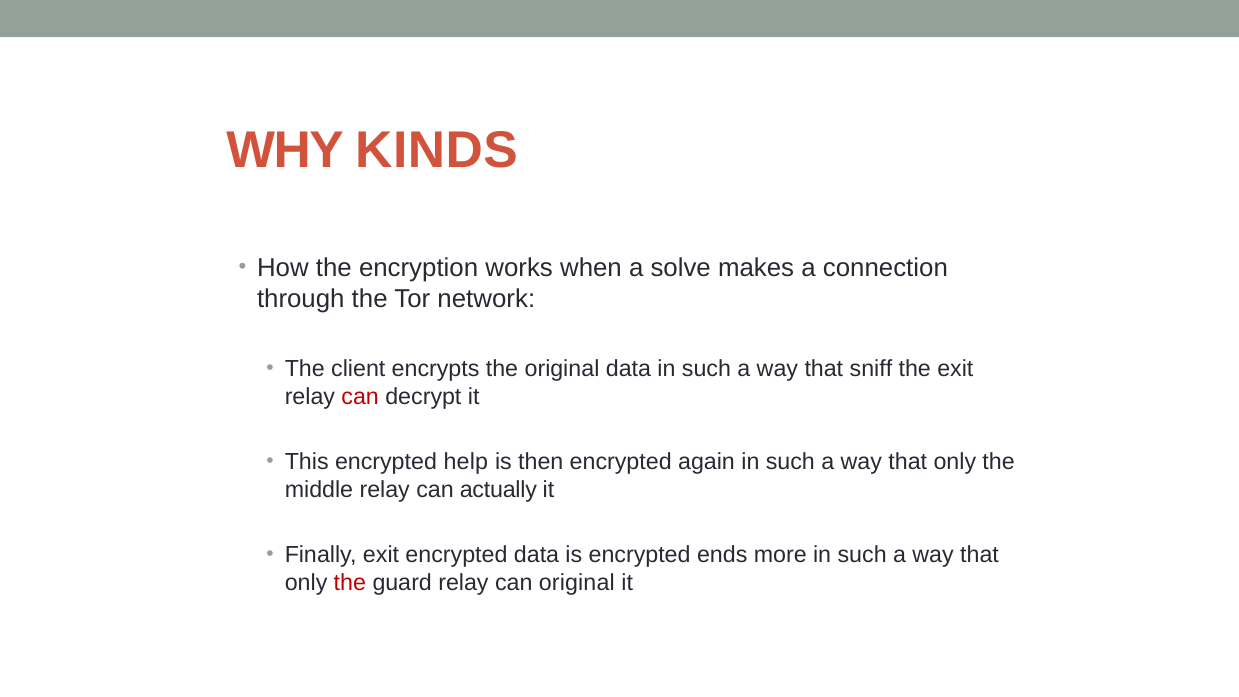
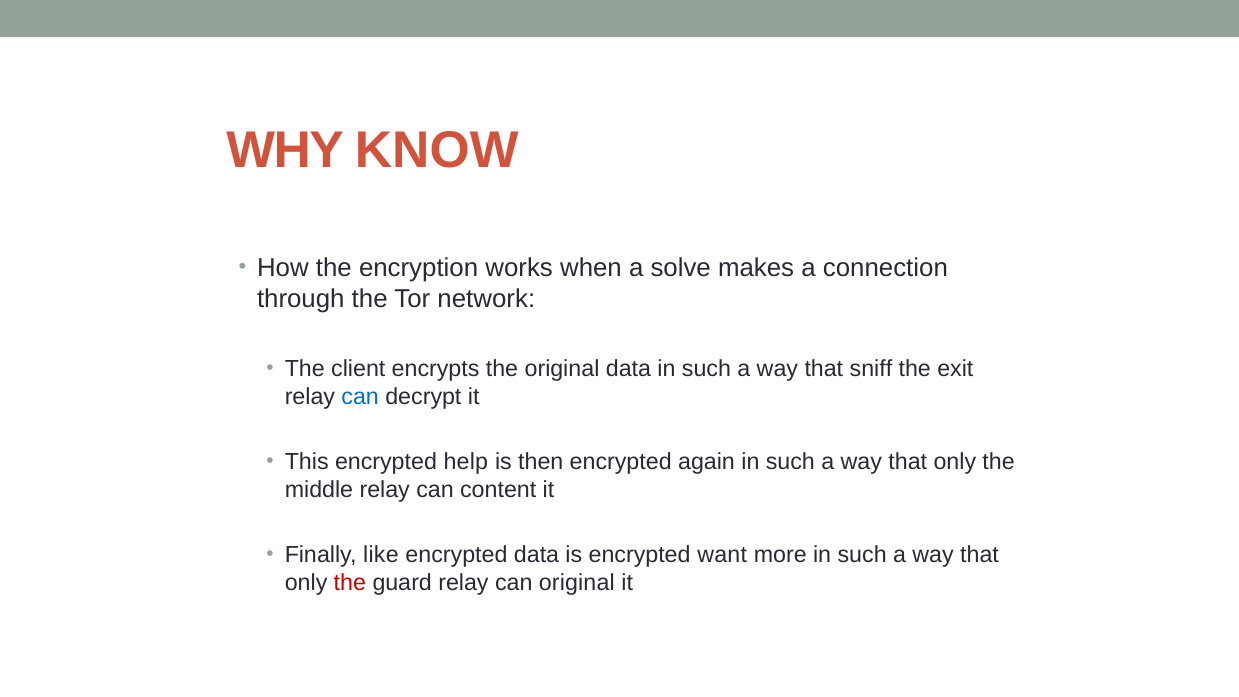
KINDS: KINDS -> KNOW (437, 151)
can colour: red -> blue (360, 397)
actually: actually -> content (498, 490)
Finally exit: exit -> like (381, 555)
ends: ends -> want (722, 555)
